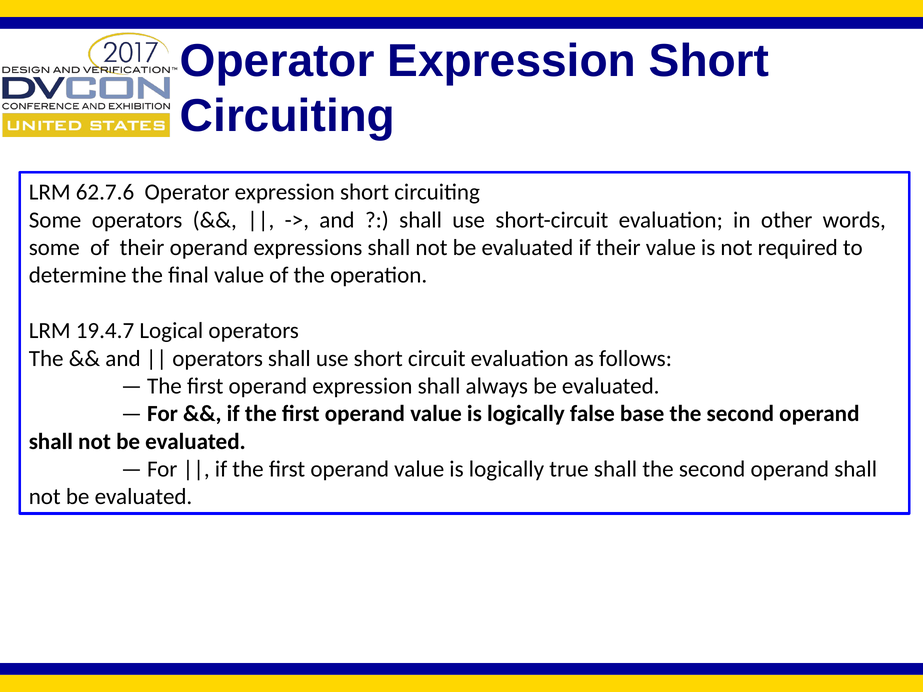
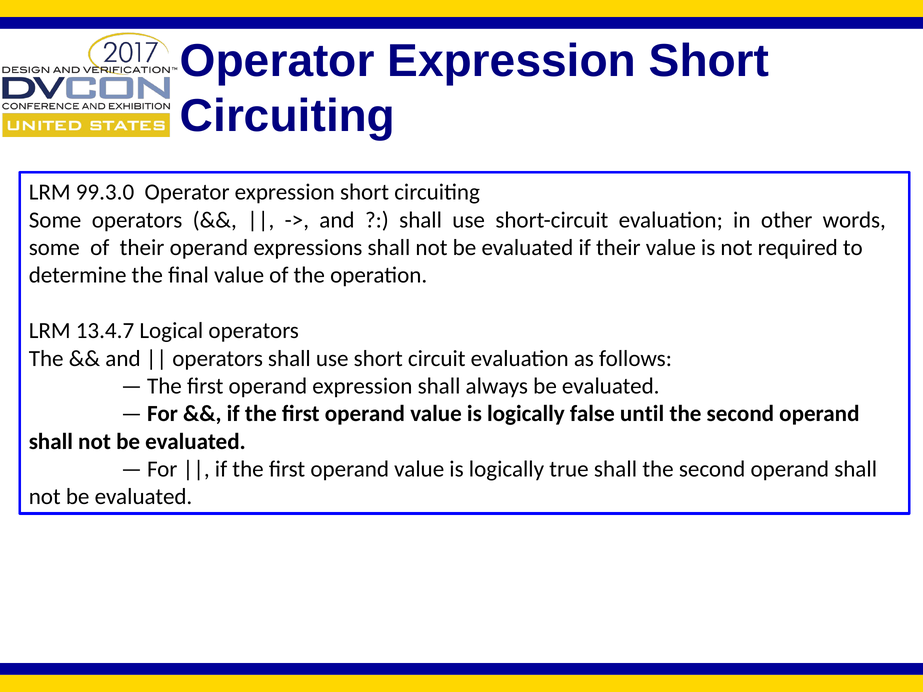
62.7.6: 62.7.6 -> 99.3.0 (105, 192)
19.4.7: 19.4.7 -> 13.4.7 (105, 331)
base: base -> until (642, 414)
